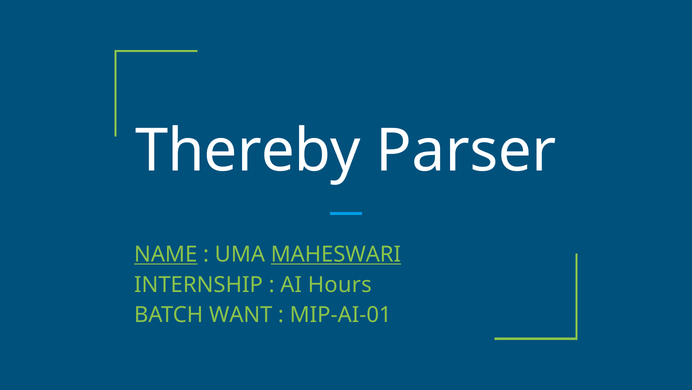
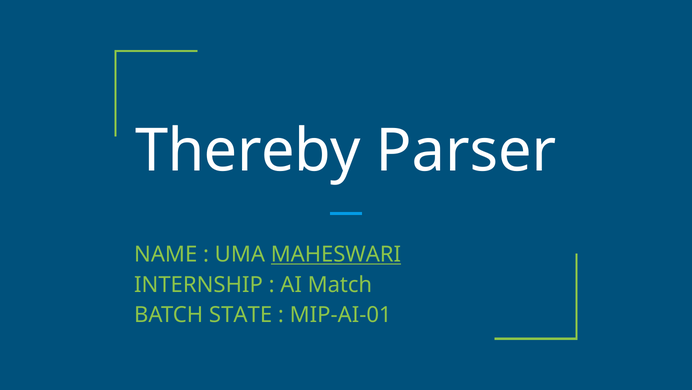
NAME underline: present -> none (166, 254)
Hours: Hours -> Match (340, 284)
WANT: WANT -> STATE (241, 314)
